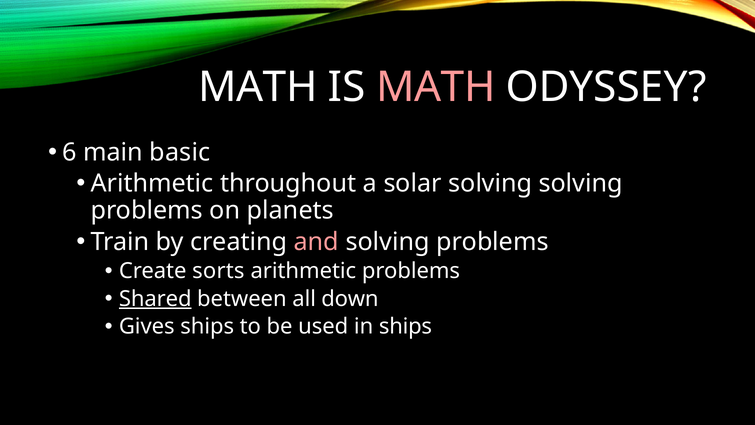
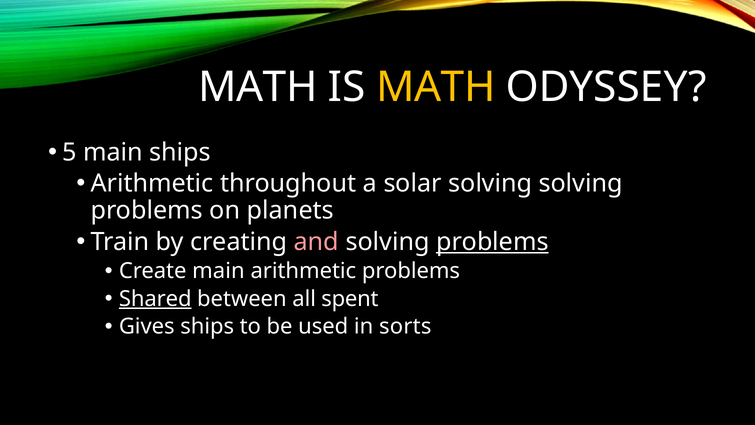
MATH colour: pink -> yellow (436, 87)
6: 6 -> 5 (69, 152)
main basic: basic -> ships (180, 152)
problems underline: none -> present (492, 242)
Create sorts: sorts -> main (218, 271)
down: down -> spent (350, 299)
in ships: ships -> sorts (405, 326)
